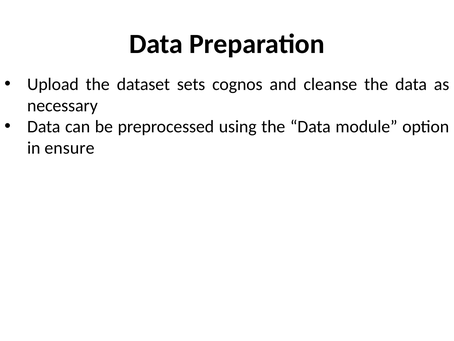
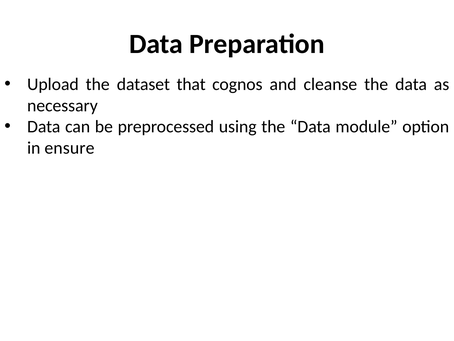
sets: sets -> that (191, 84)
